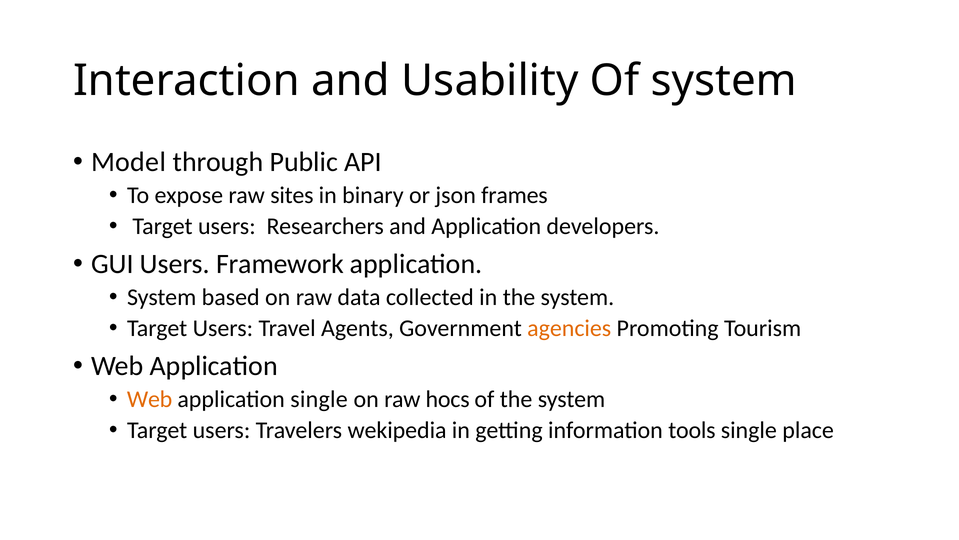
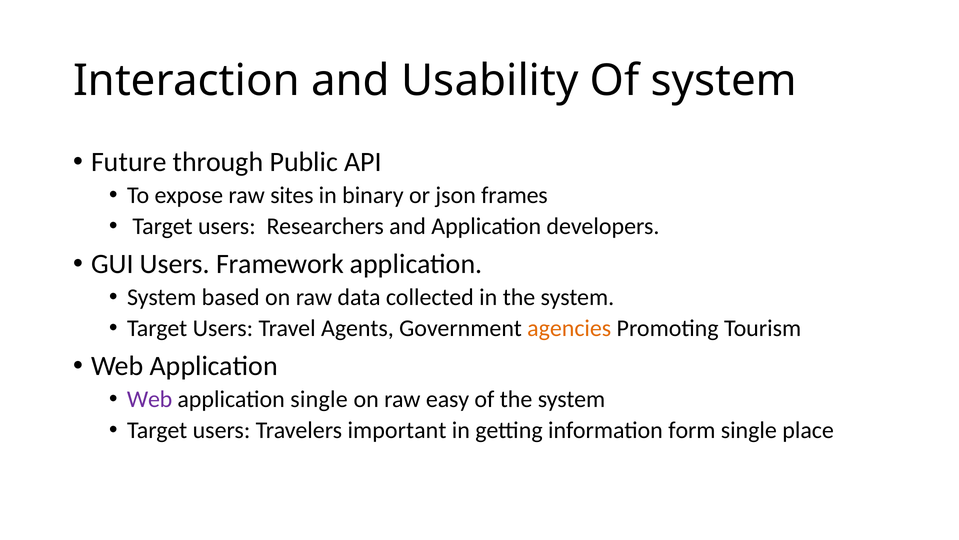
Model: Model -> Future (129, 162)
Web colour: orange -> purple (150, 399)
hocs: hocs -> easy (448, 399)
wekipedia: wekipedia -> important (397, 430)
tools: tools -> form (692, 430)
